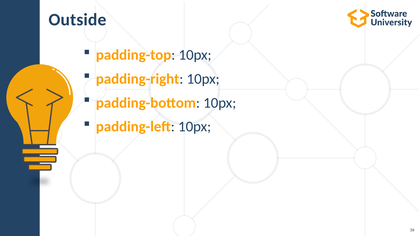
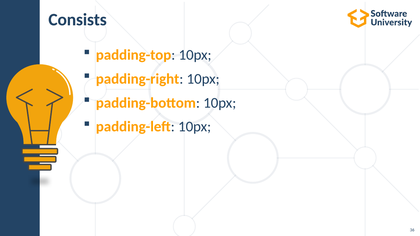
Outside: Outside -> Consists (78, 20)
